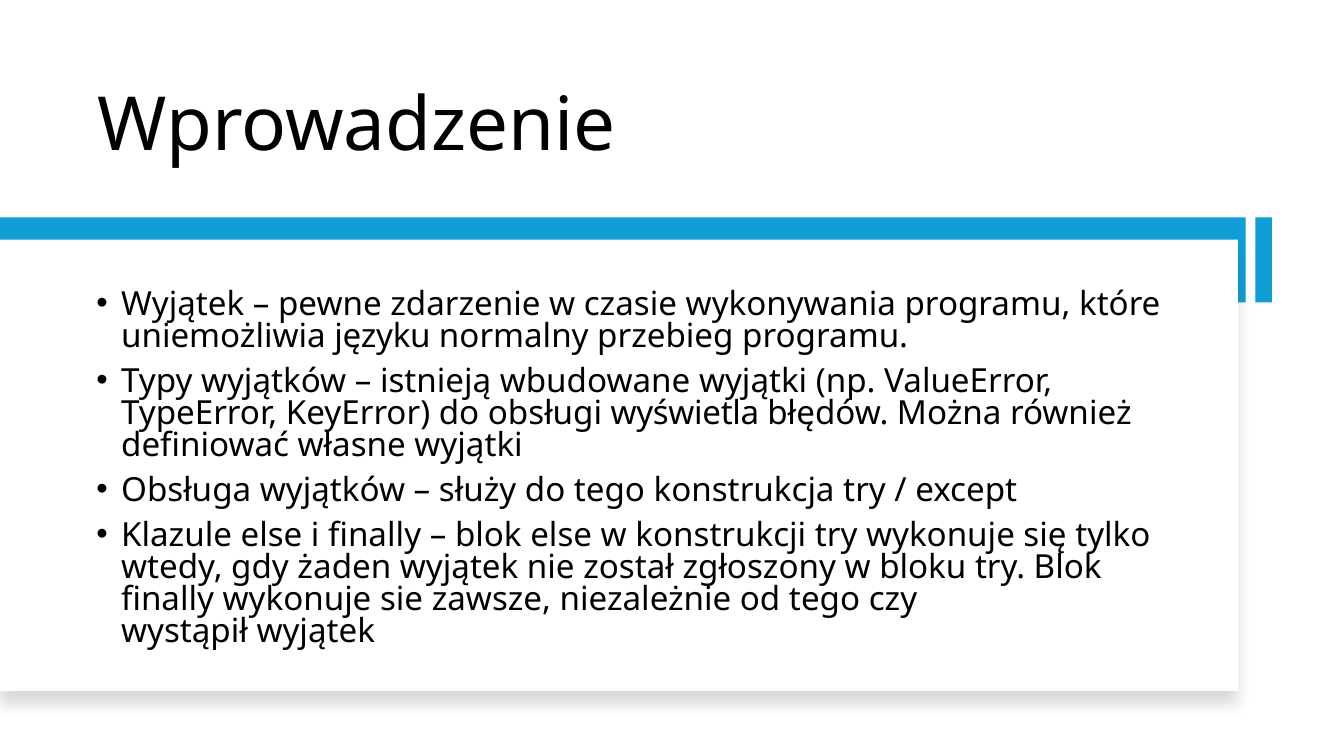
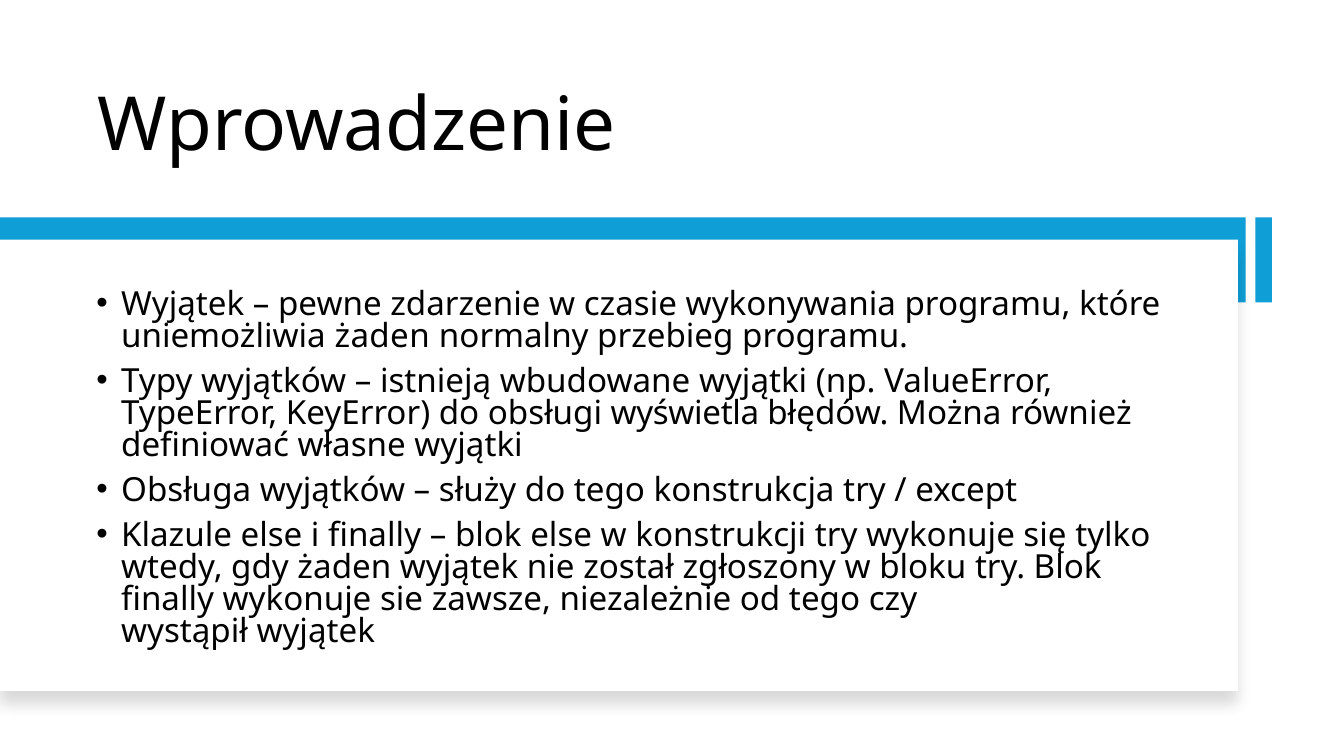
uniemożliwia języku: języku -> żaden (382, 337)
